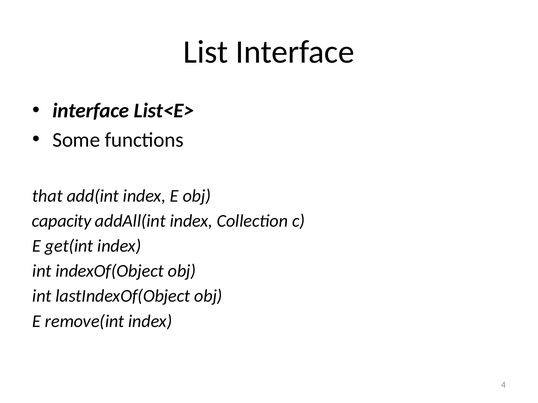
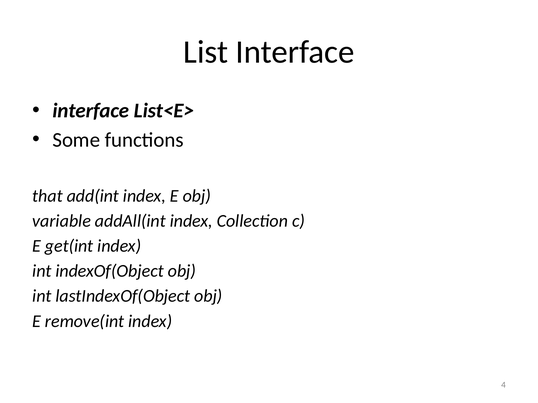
capacity: capacity -> variable (62, 221)
